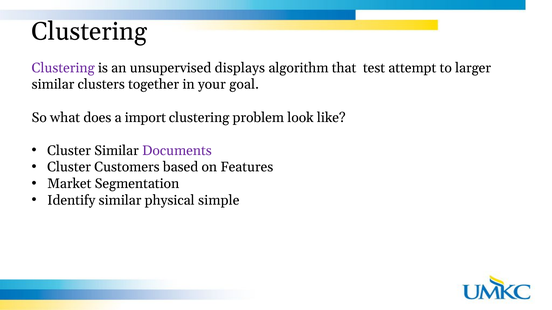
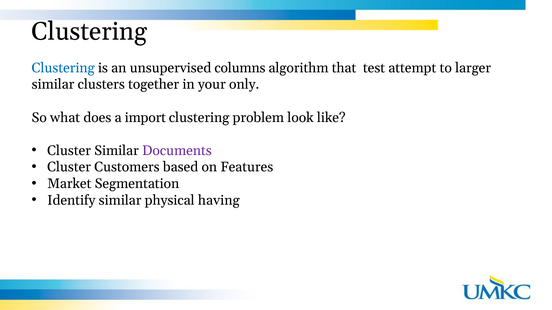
Clustering colour: purple -> blue (63, 68)
displays: displays -> columns (240, 68)
goal: goal -> only (244, 85)
simple: simple -> having (219, 200)
